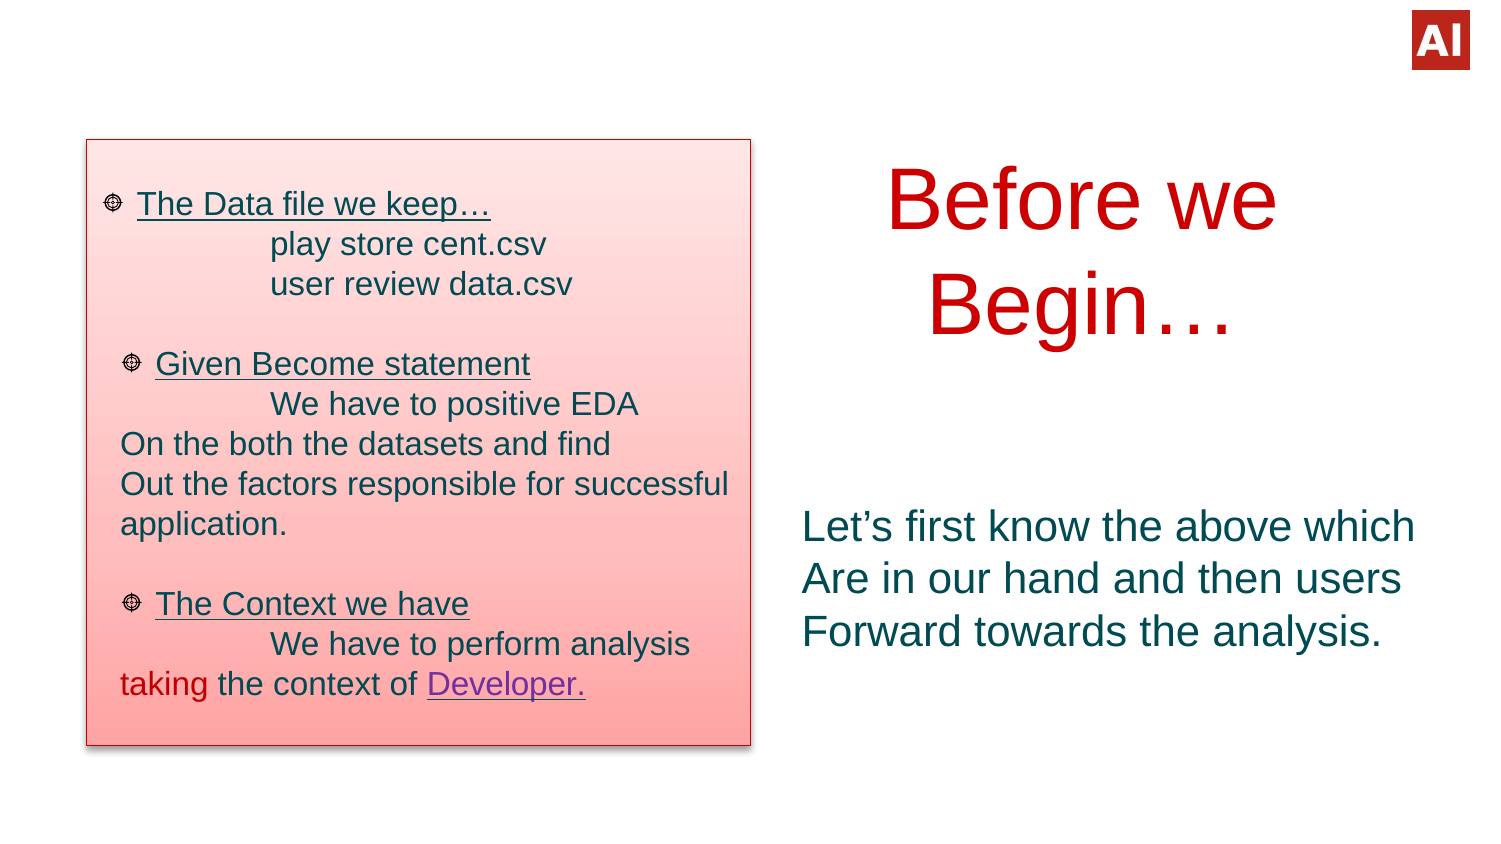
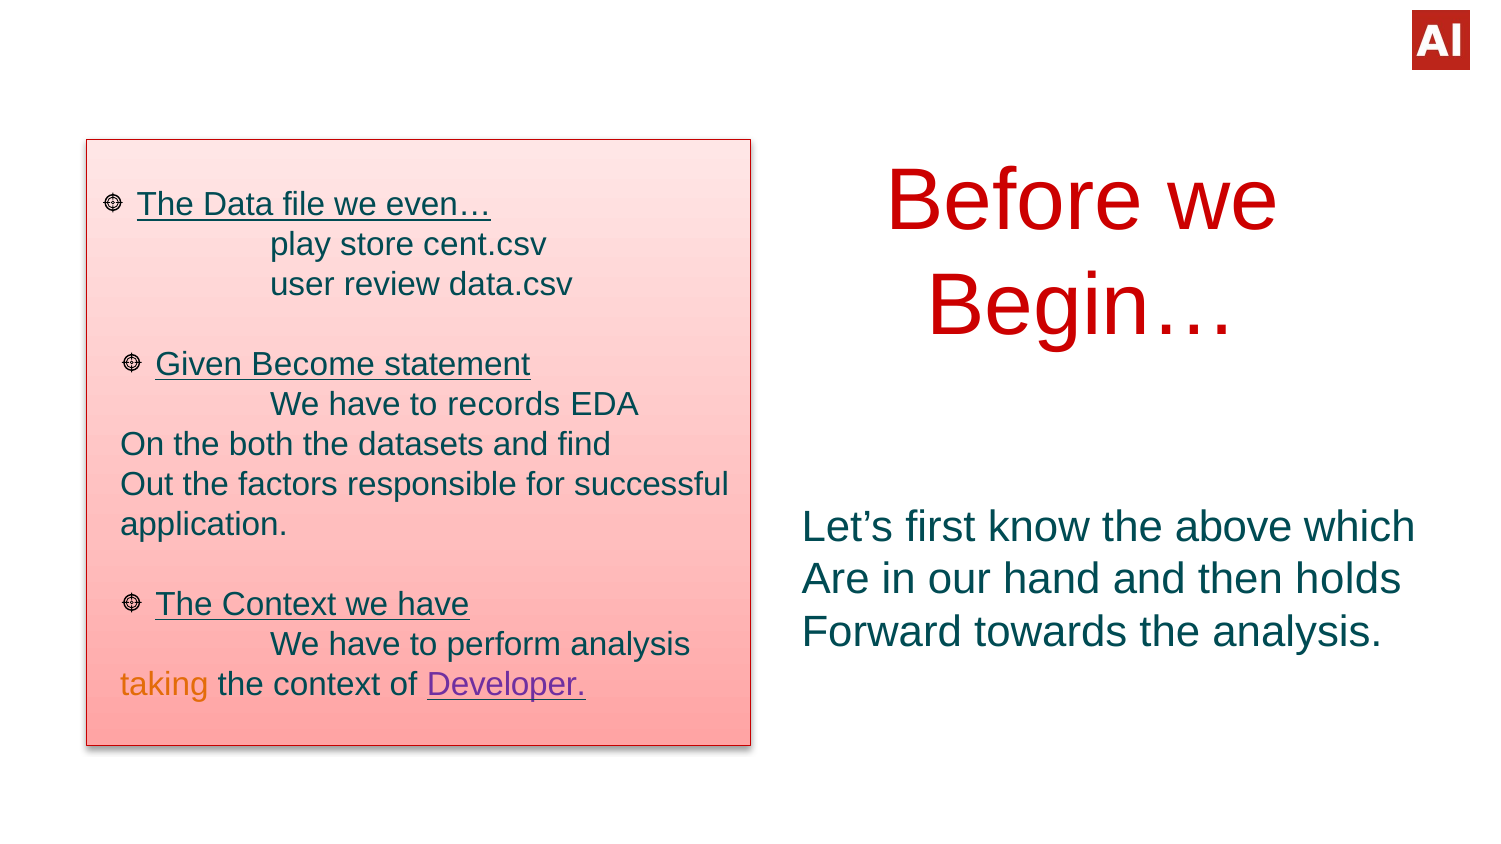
keep…: keep… -> even… (439, 205)
positive: positive -> records (504, 405)
users: users -> holds (1348, 580)
taking colour: red -> orange (164, 685)
